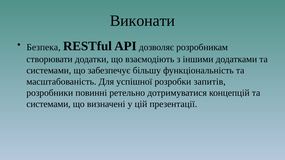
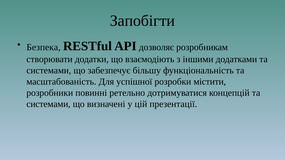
Виконати: Виконати -> Запобігти (142, 21)
запитів: запитів -> містити (210, 82)
